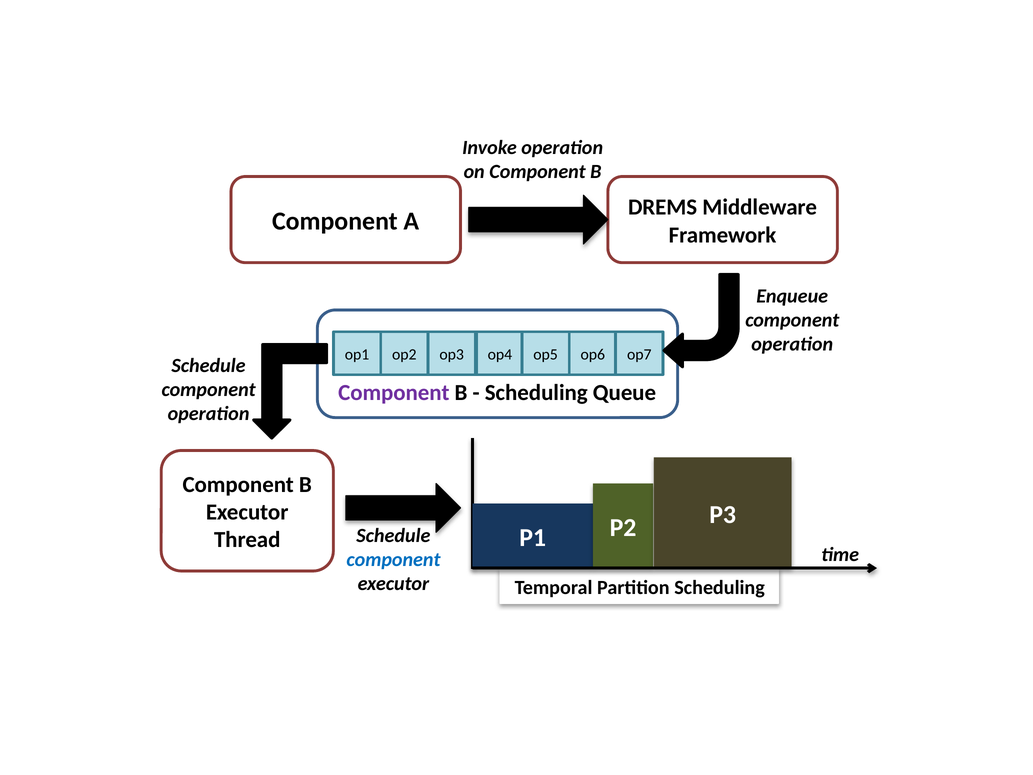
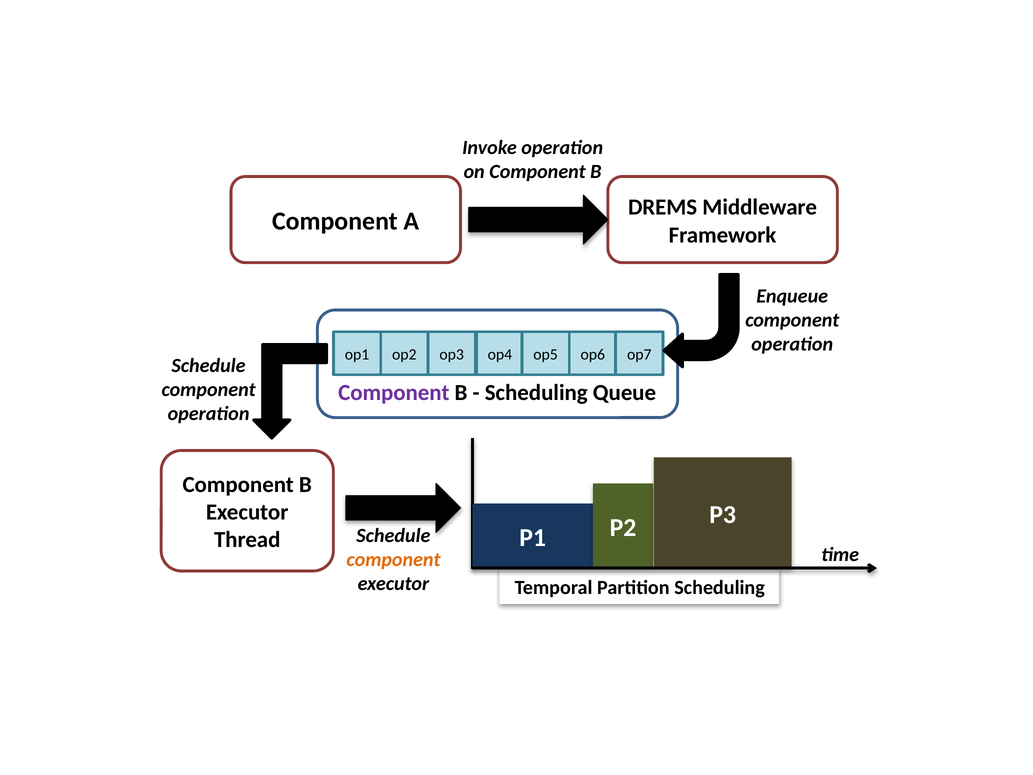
component colour: blue -> orange (393, 560)
